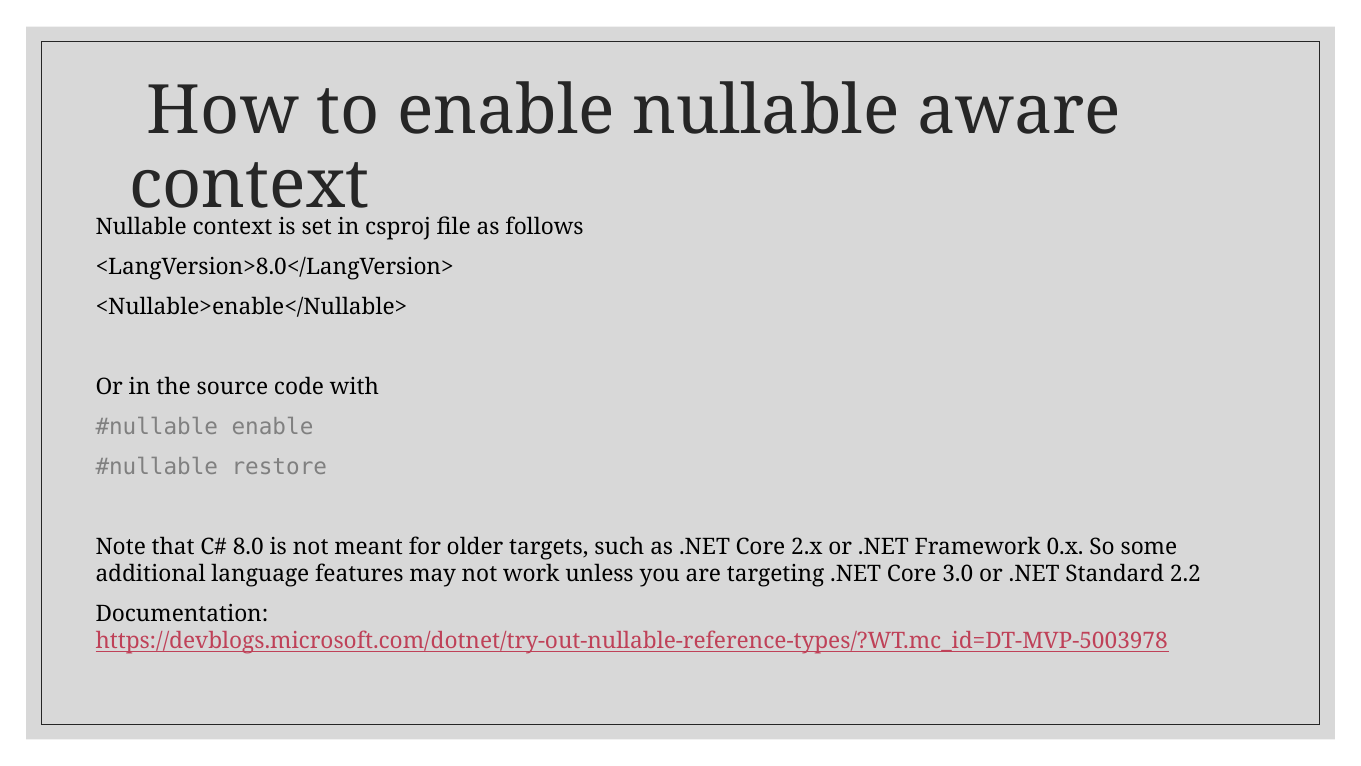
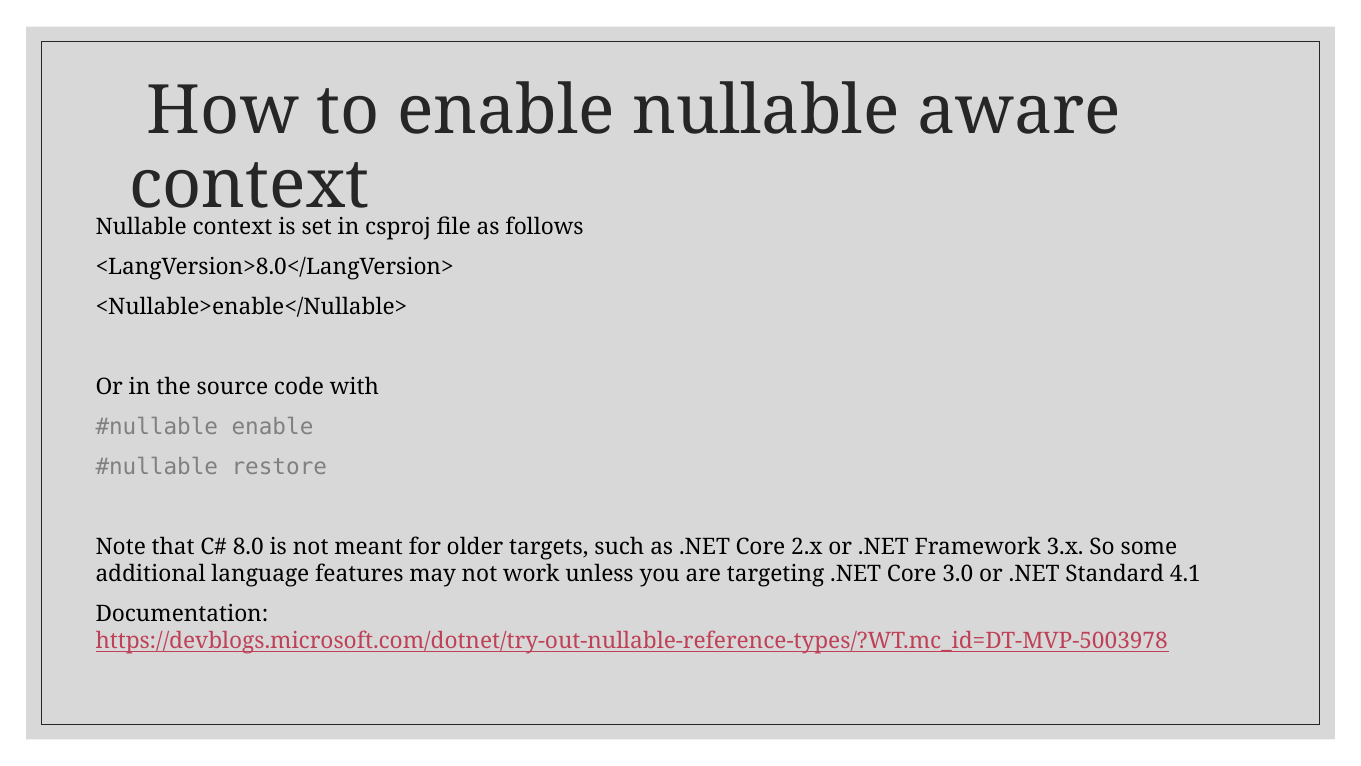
0.x: 0.x -> 3.x (1065, 547)
2.2: 2.2 -> 4.1 (1185, 574)
